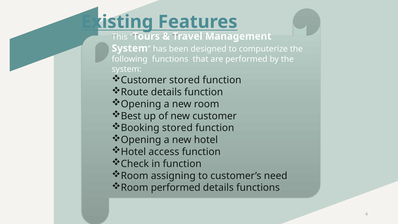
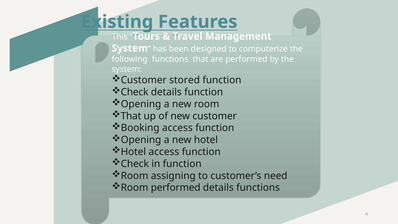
Route: Route -> Check (135, 92)
Best: Best -> That (131, 116)
Booking stored: stored -> access (177, 128)
